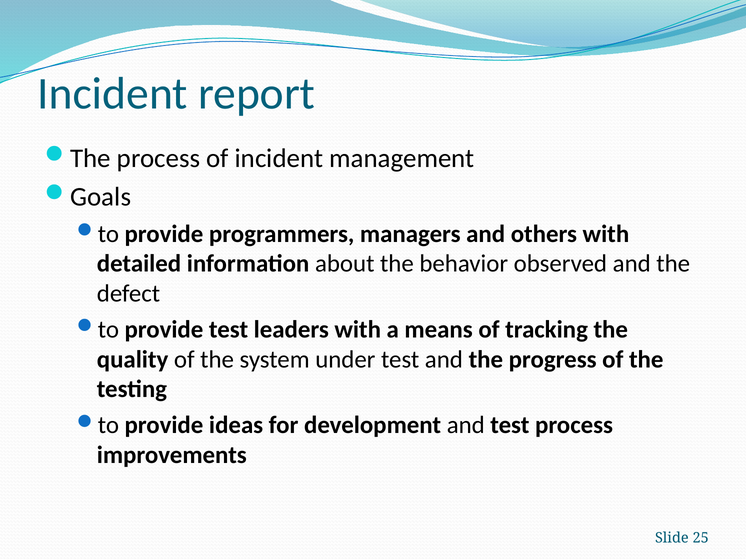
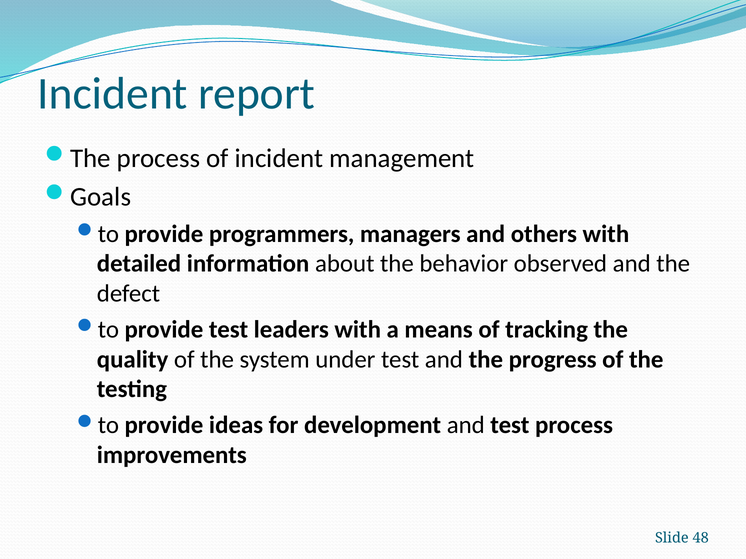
25: 25 -> 48 (701, 538)
